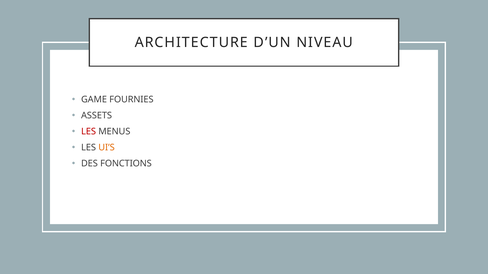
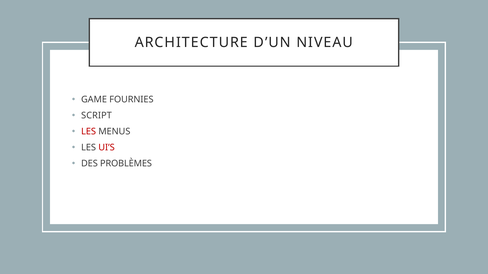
ASSETS: ASSETS -> SCRIPT (96, 116)
UI’S colour: orange -> red (107, 148)
FONCTIONS: FONCTIONS -> PROBLÈMES (126, 164)
